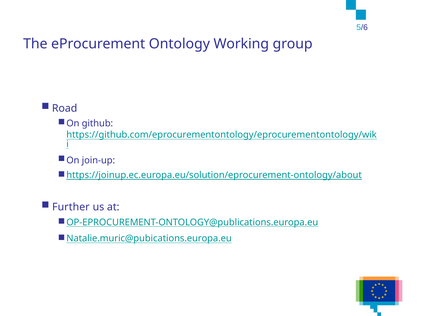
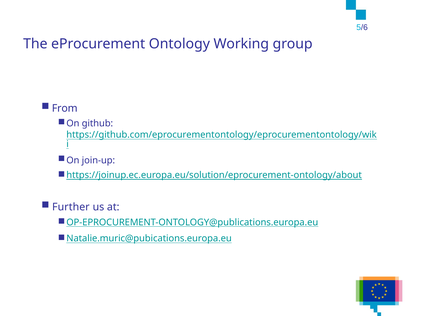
Road: Road -> From (65, 108)
